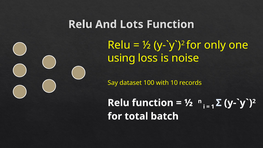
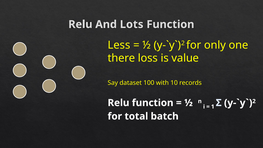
Relu: Relu -> Less (119, 45)
using: using -> there (121, 58)
noise: noise -> value (185, 58)
